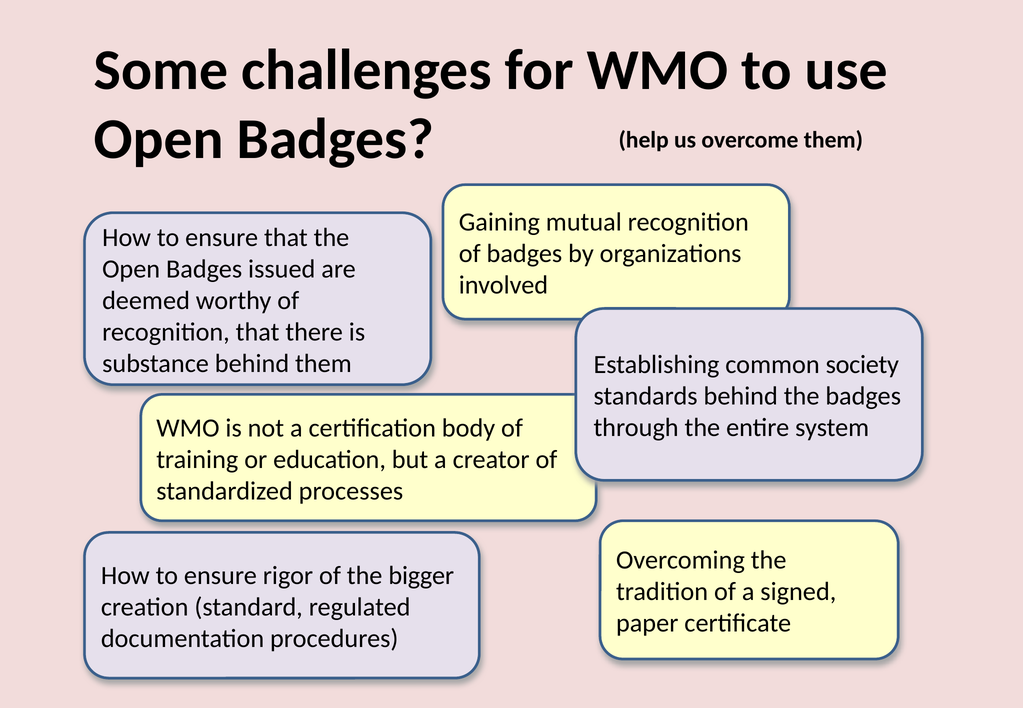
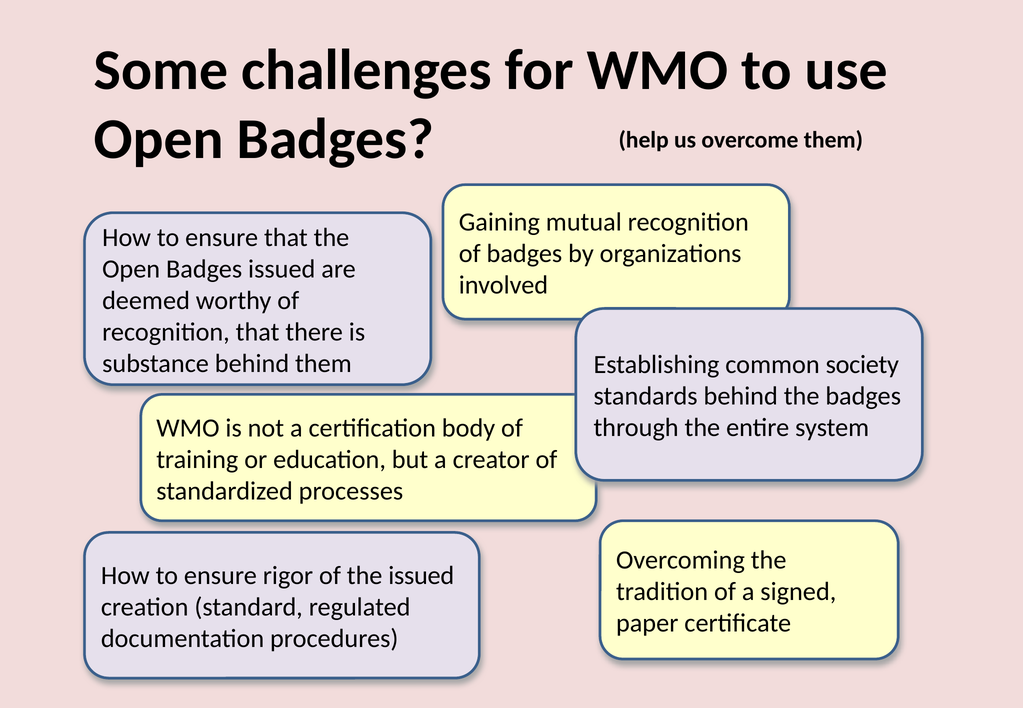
the bigger: bigger -> issued (421, 576)
